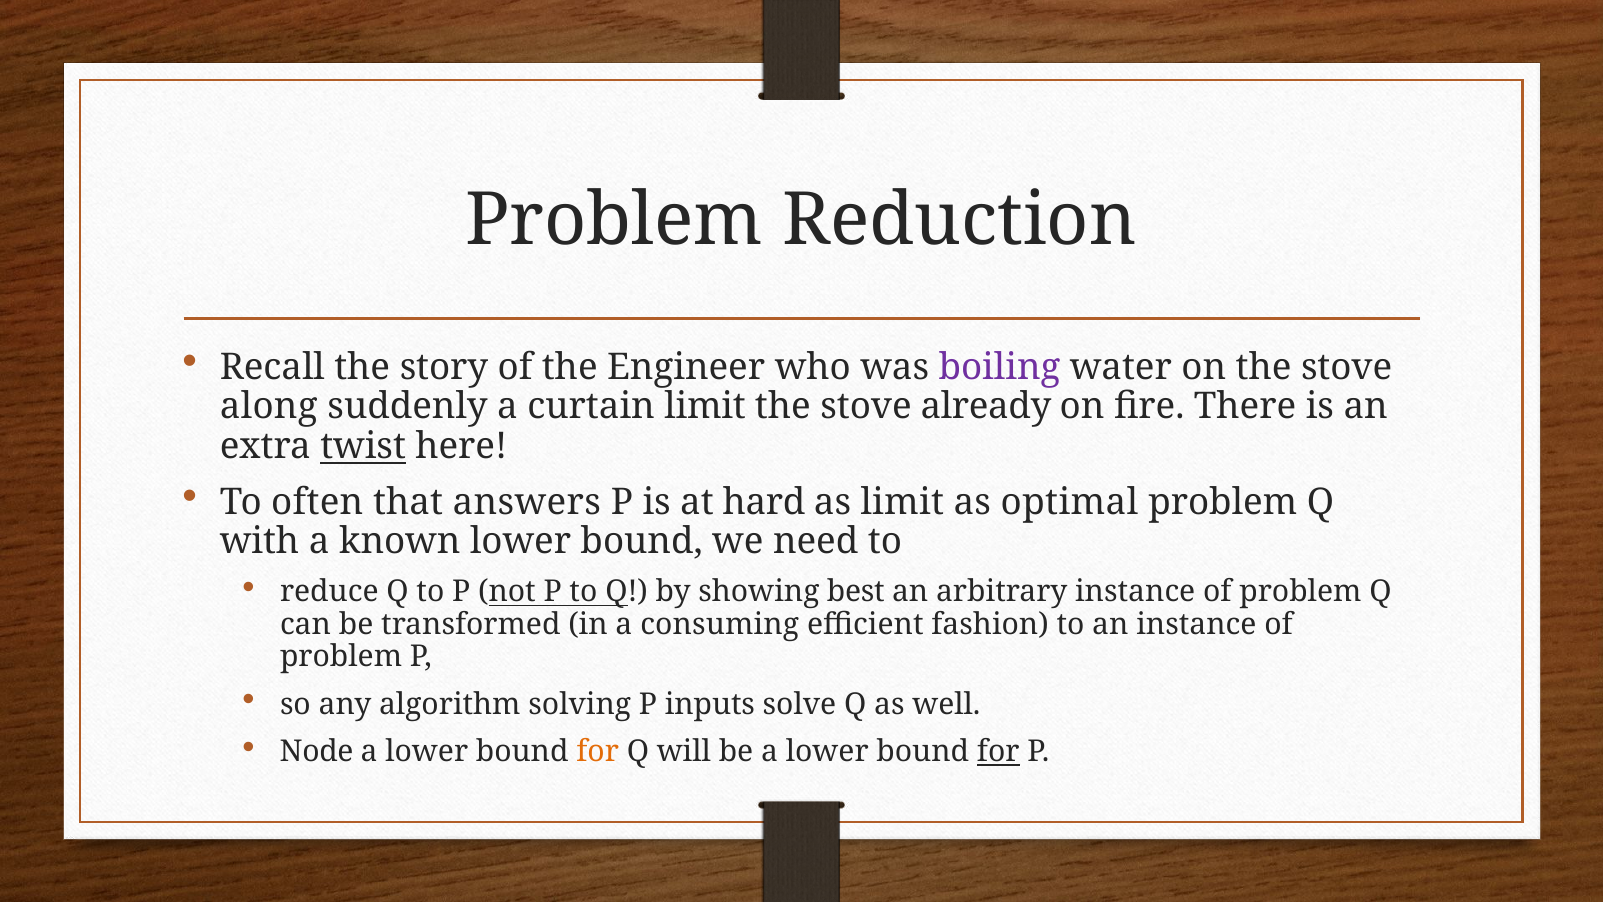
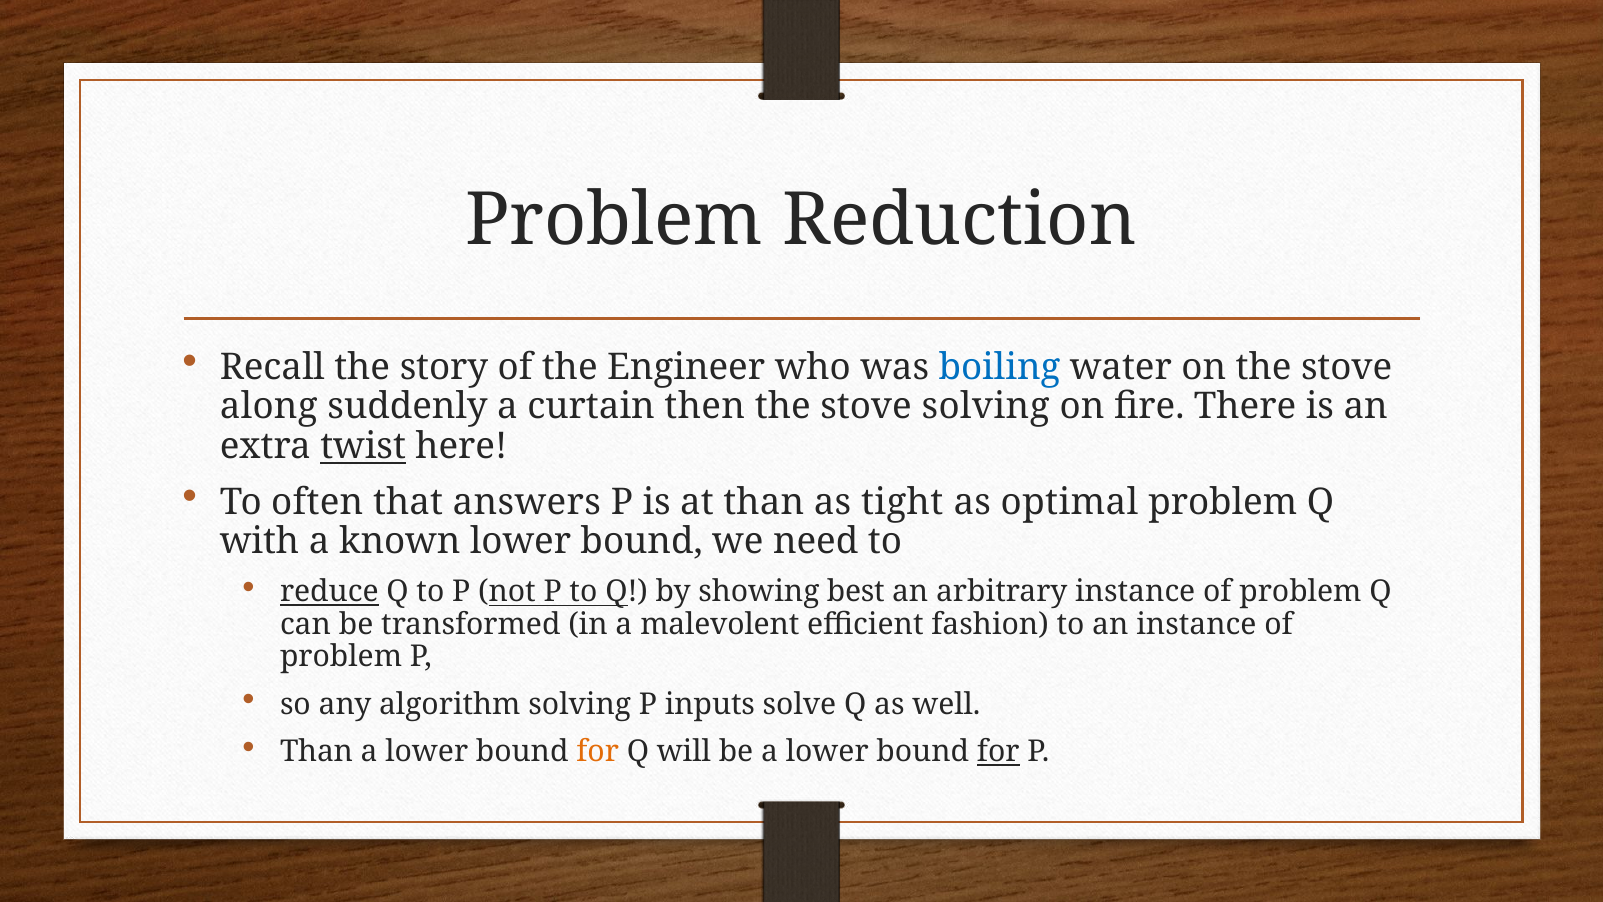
boiling colour: purple -> blue (1000, 367)
curtain limit: limit -> then (705, 406)
stove already: already -> solving (986, 406)
at hard: hard -> than (764, 502)
as limit: limit -> tight (902, 502)
reduce underline: none -> present (329, 592)
consuming: consuming -> malevolent (720, 624)
Node: Node -> Than (317, 752)
